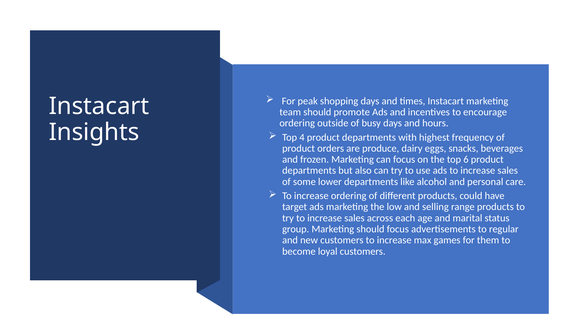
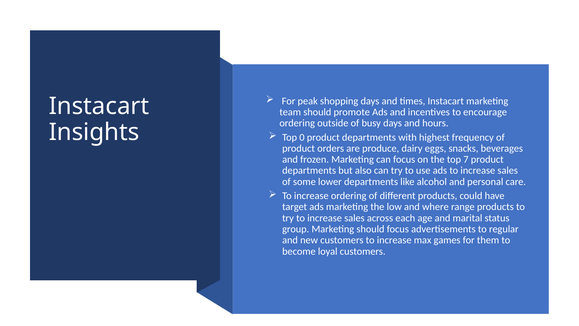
4: 4 -> 0 (302, 137)
6: 6 -> 7 (466, 159)
selling: selling -> where (435, 207)
